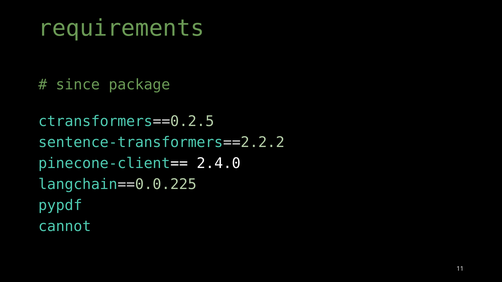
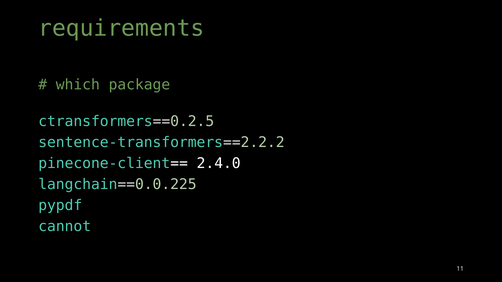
since: since -> which (78, 85)
